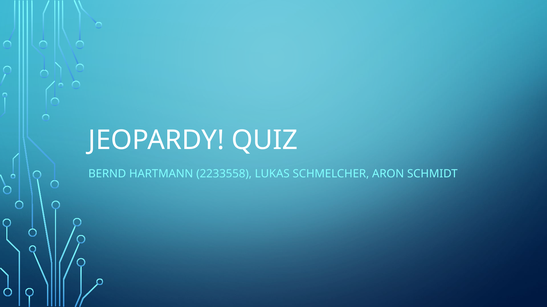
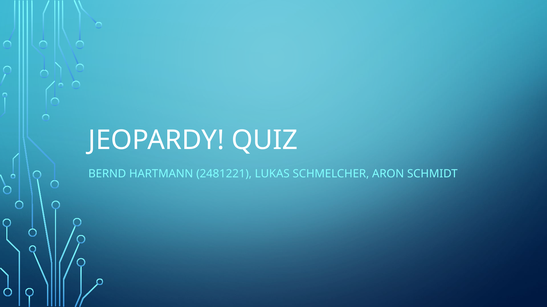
2233558: 2233558 -> 2481221 (224, 174)
